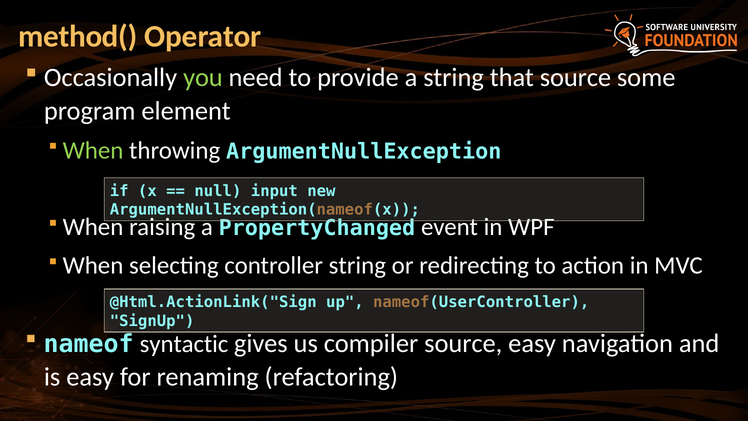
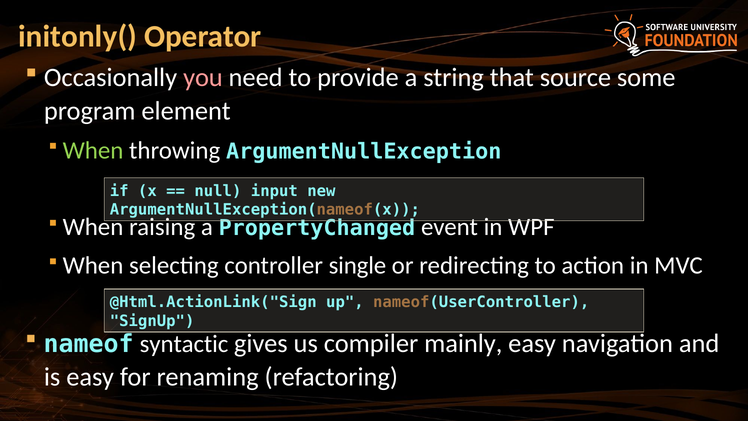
method(: method( -> initonly( (78, 36)
you colour: light green -> pink (203, 78)
controller string: string -> single (357, 266)
compiler source: source -> mainly (463, 344)
